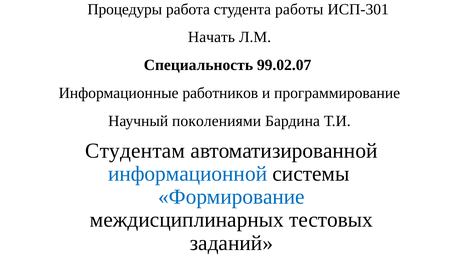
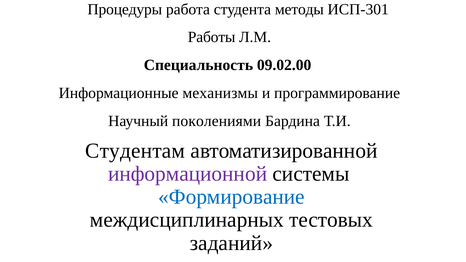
работы: работы -> методы (299, 9)
Начать: Начать -> Работы (212, 37)
99.02.07: 99.02.07 -> 09.02.00 (284, 65)
работников: работников -> механизмы (220, 93)
информационной colour: blue -> purple (188, 174)
